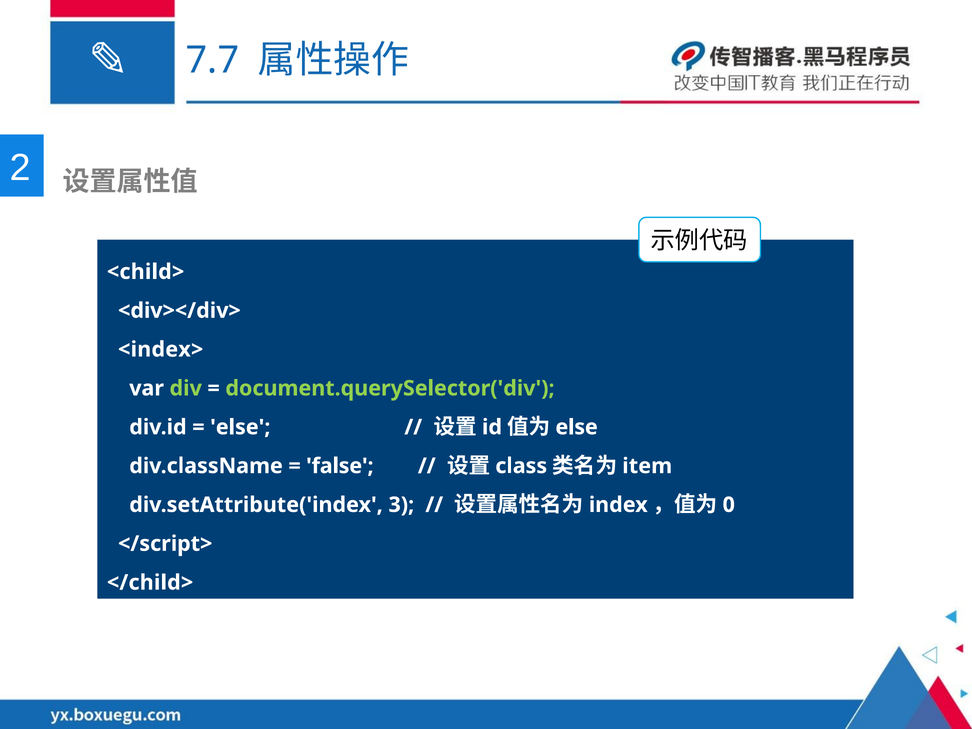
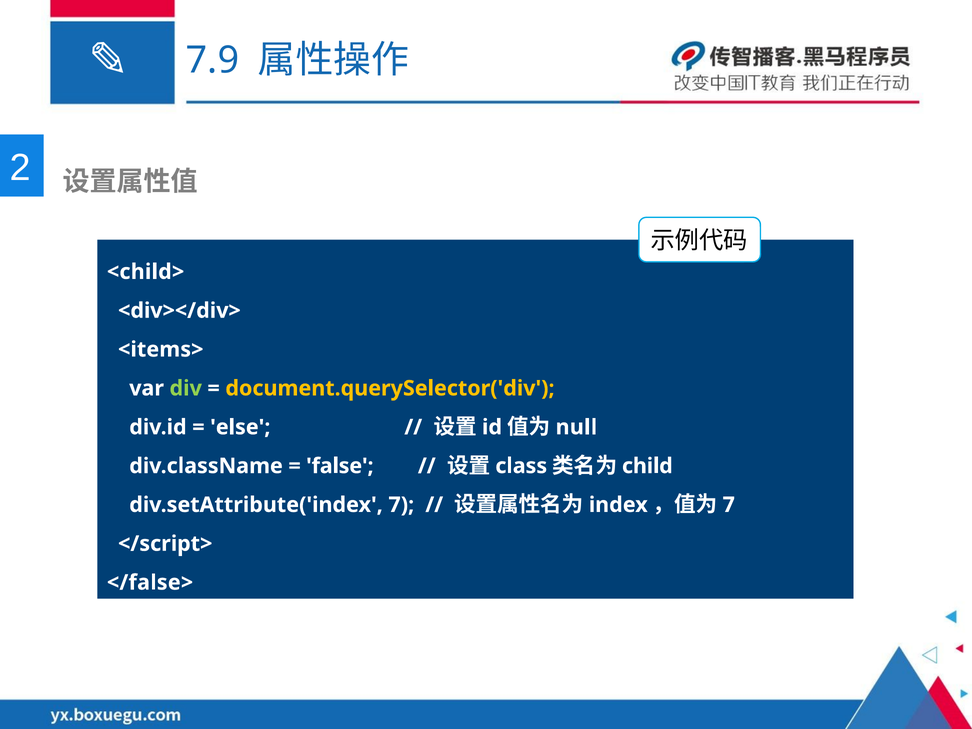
7.7: 7.7 -> 7.9 (213, 60)
<index>: <index> -> <items> (161, 349)
document.querySelector('div colour: light green -> yellow (390, 388)
else: else -> null (576, 427)
item: item -> child (647, 466)
div.setAttribute('index 3: 3 -> 7 (401, 505)
0: 0 -> 7 (729, 505)
</child>: </child> -> </false> (150, 583)
